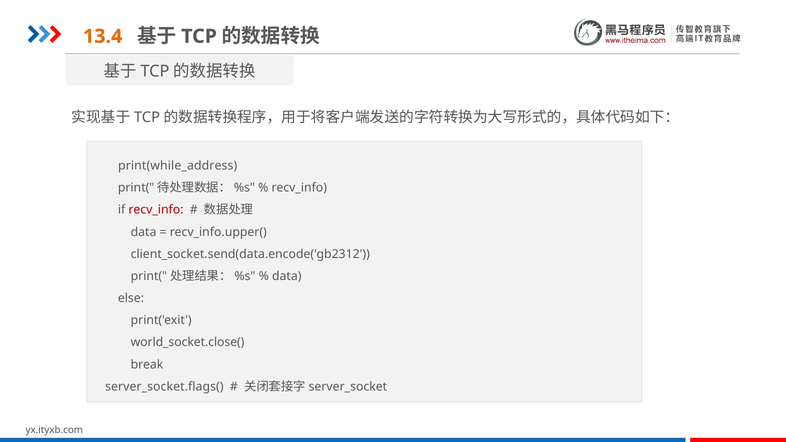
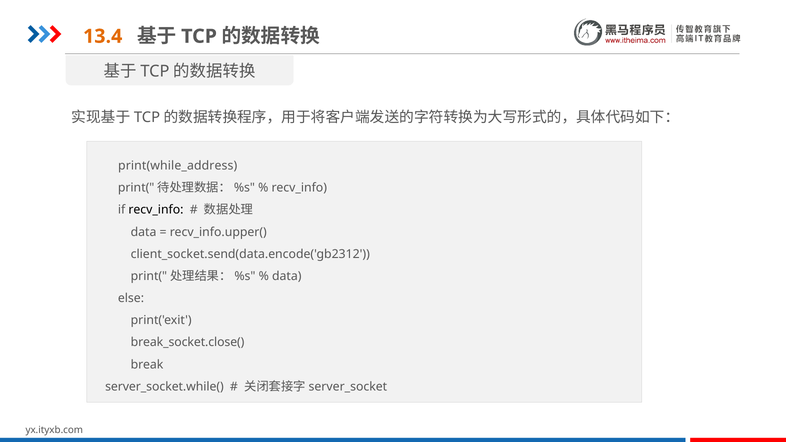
recv_info colour: red -> black (156, 210)
world_socket.close(: world_socket.close( -> break_socket.close( (188, 343)
server_socket.flags(: server_socket.flags( -> server_socket.while( (164, 387)
